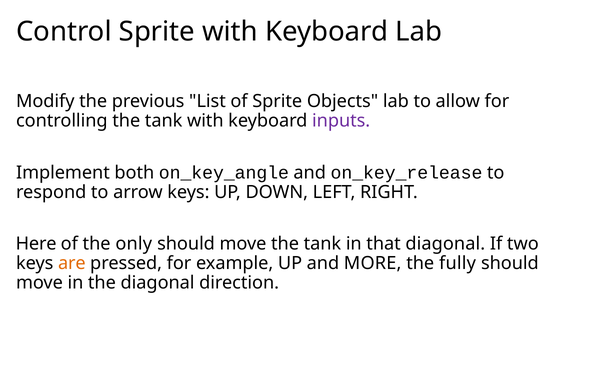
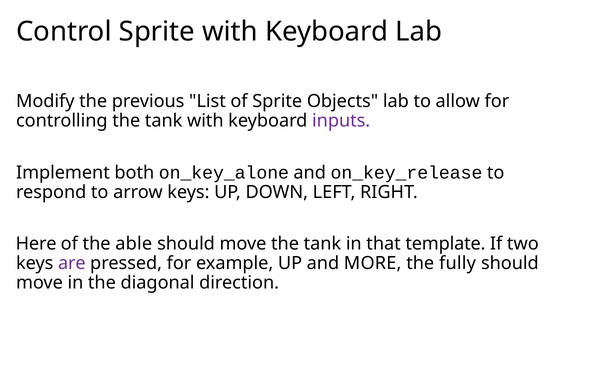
on_key_angle: on_key_angle -> on_key_alone (224, 173)
only: only -> able (134, 244)
that diagonal: diagonal -> template (445, 244)
are colour: orange -> purple (72, 263)
